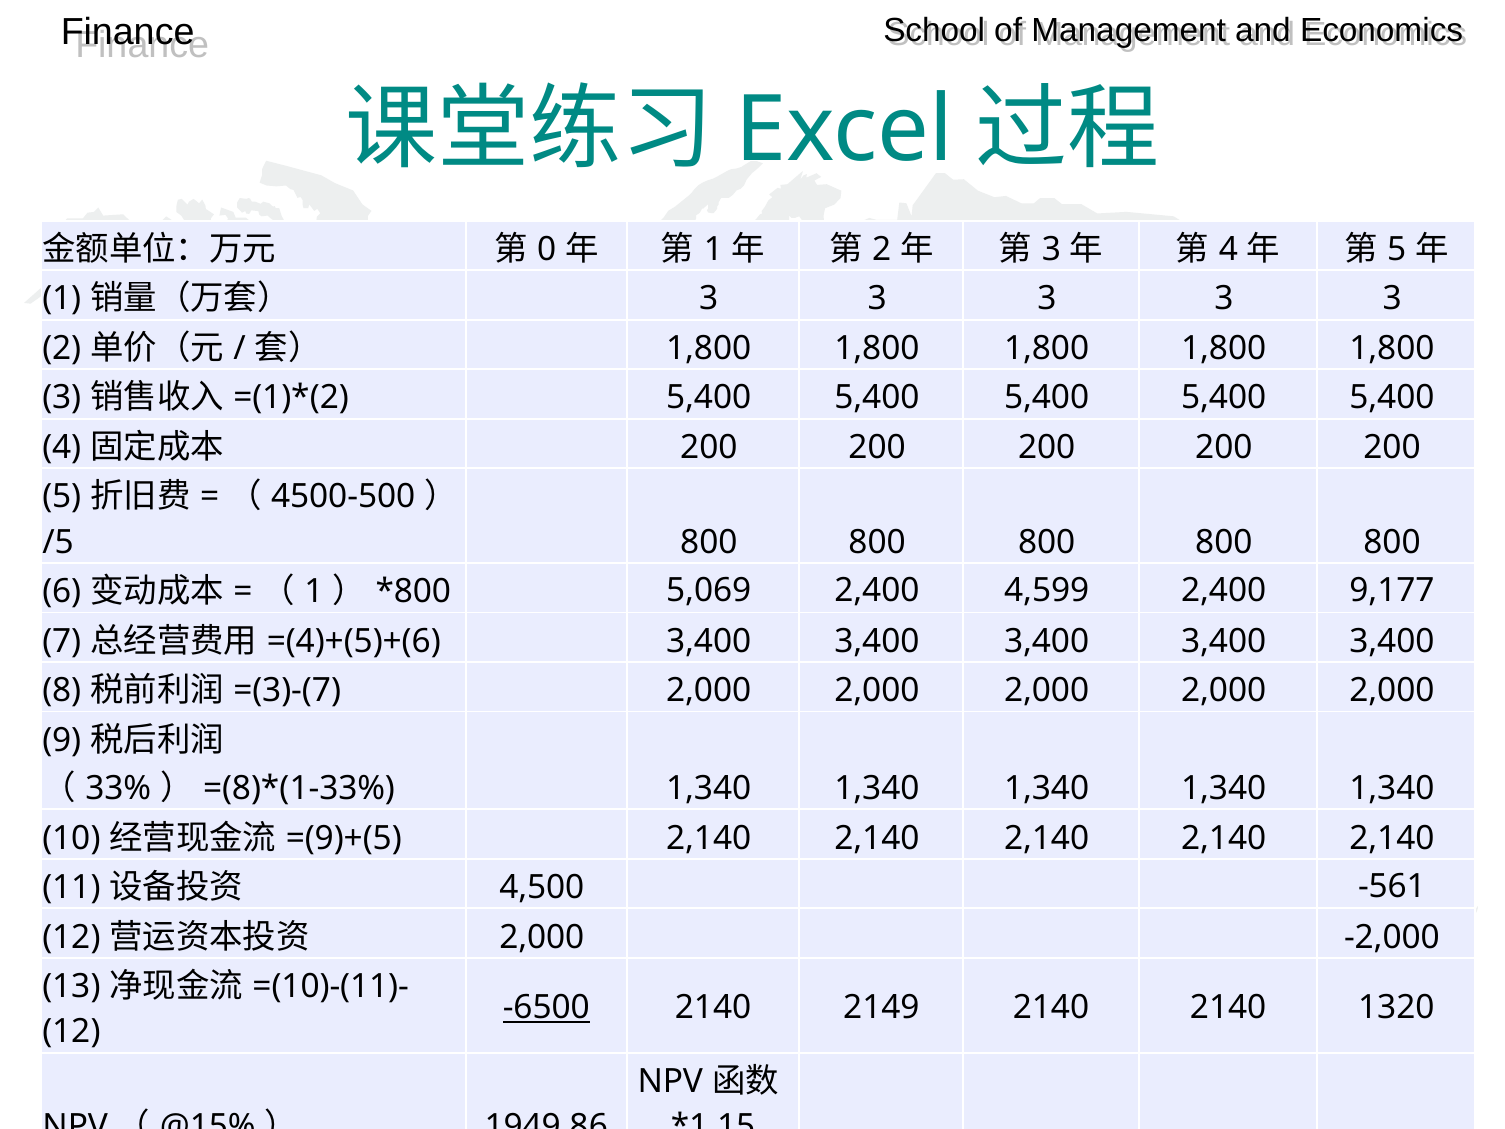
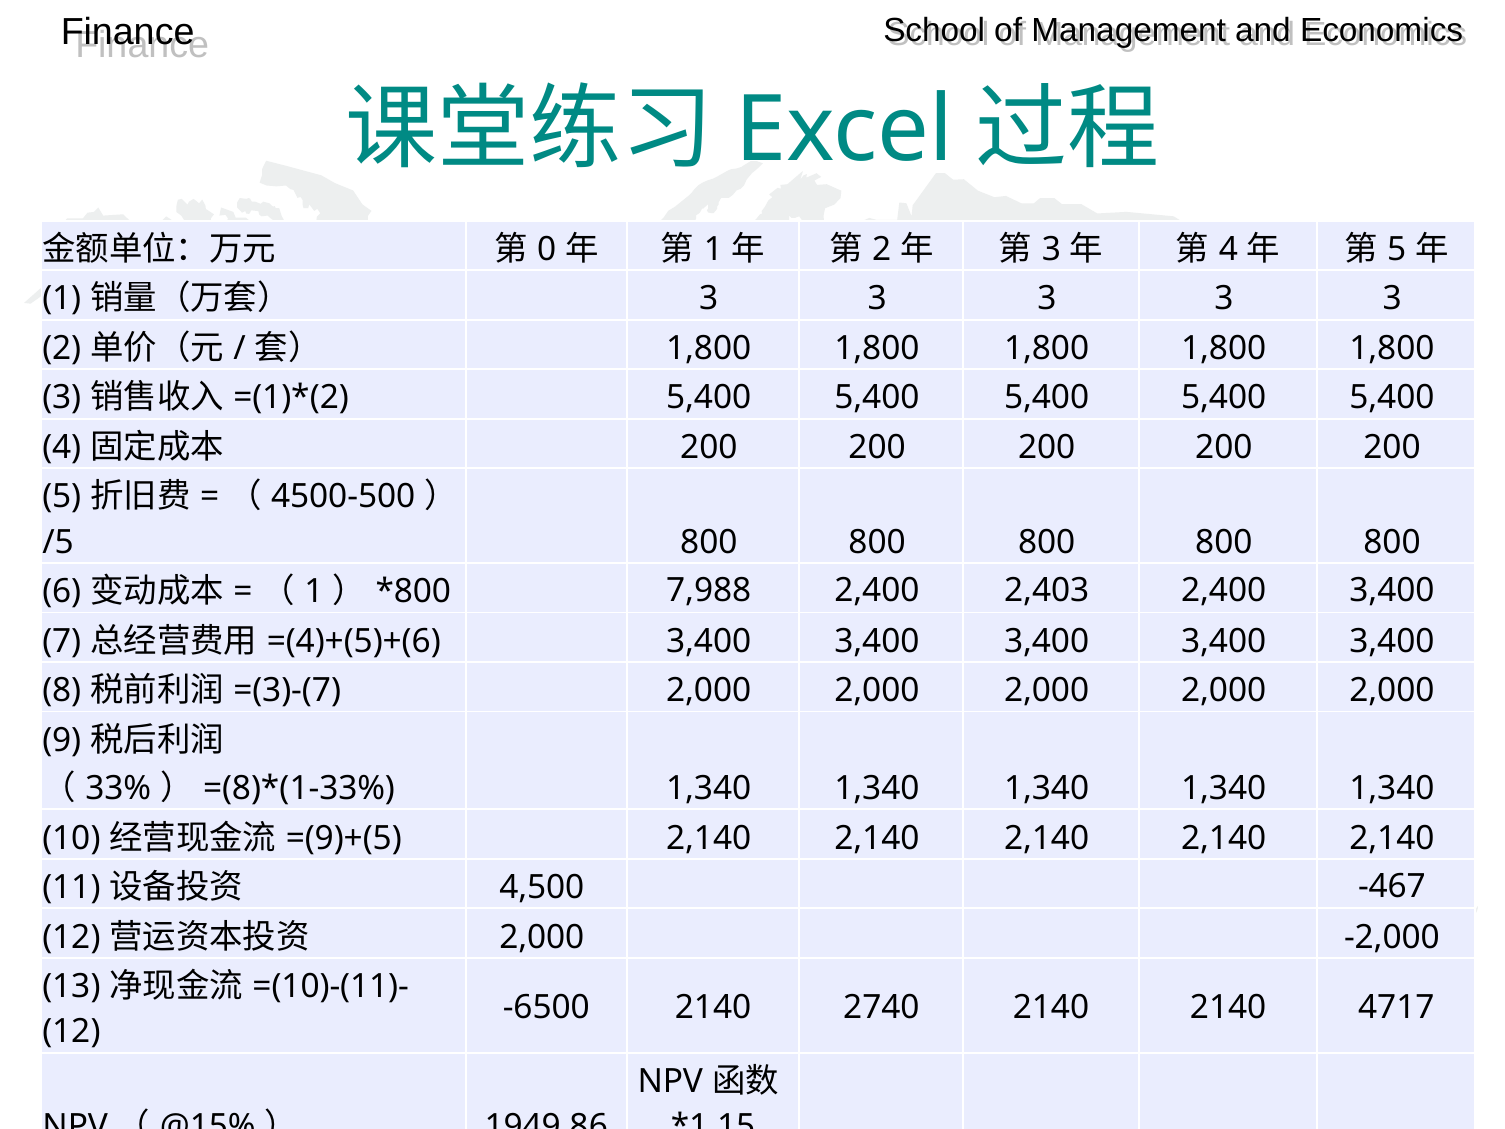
5,069: 5,069 -> 7,988 (709, 590)
4,599: 4,599 -> 2,403 (1047, 590)
2,400 9,177: 9,177 -> 3,400 (1392, 590)
-561: -561 -> -467 (1392, 886)
-6500 underline: present -> none (546, 1007)
2149: 2149 -> 2740 (881, 1007)
1320: 1320 -> 4717 (1396, 1007)
